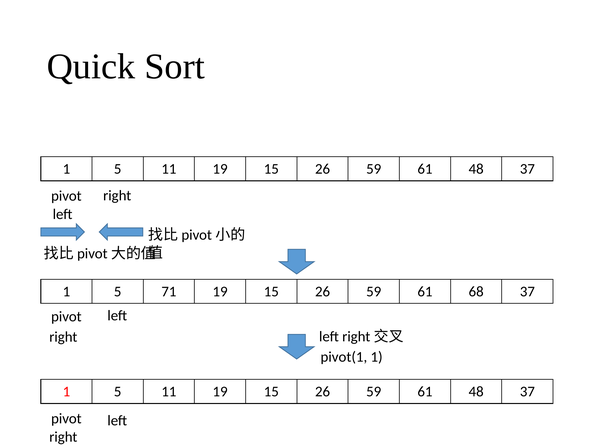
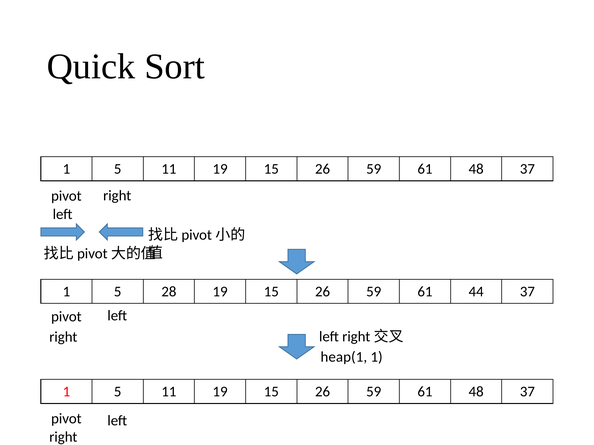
71: 71 -> 28 (169, 292)
68: 68 -> 44 (476, 292)
pivot(1: pivot(1 -> heap(1 (344, 357)
